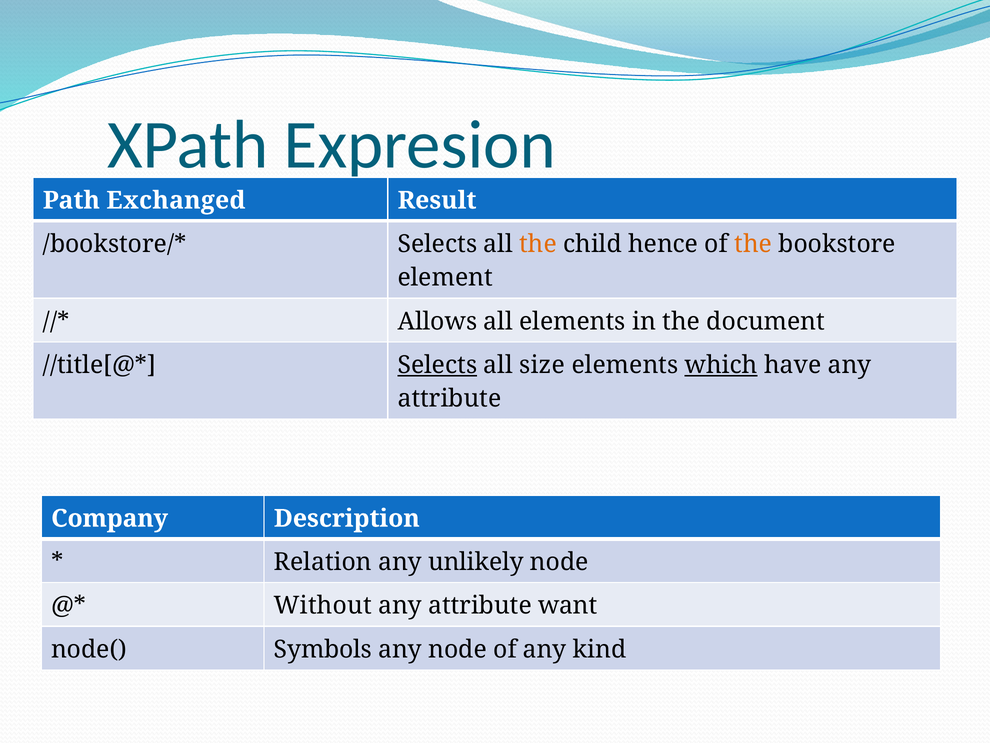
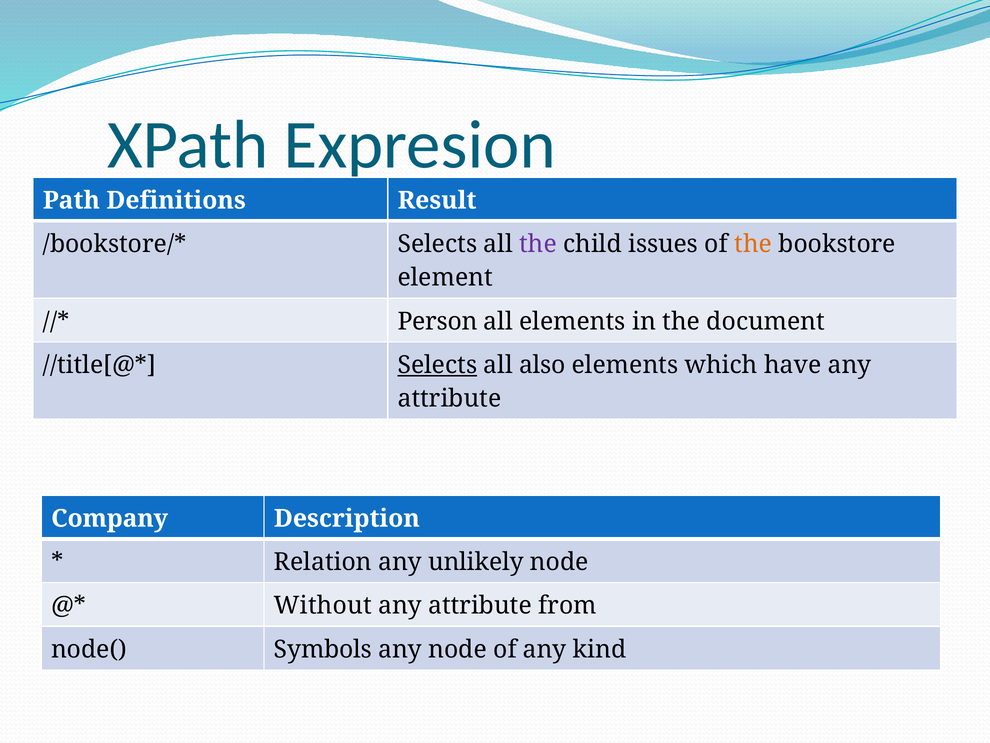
Exchanged: Exchanged -> Definitions (176, 200)
the colour: orange -> purple (538, 244)
hence: hence -> issues (663, 244)
Allows: Allows -> Person (438, 321)
size: size -> also (542, 365)
which underline: present -> none (721, 365)
want: want -> from (568, 605)
